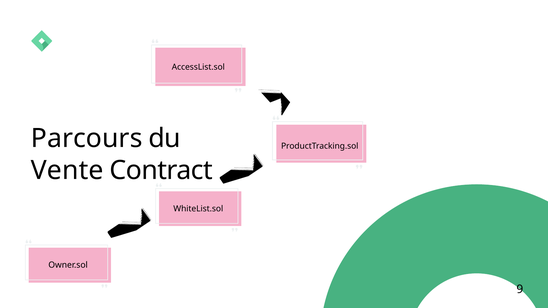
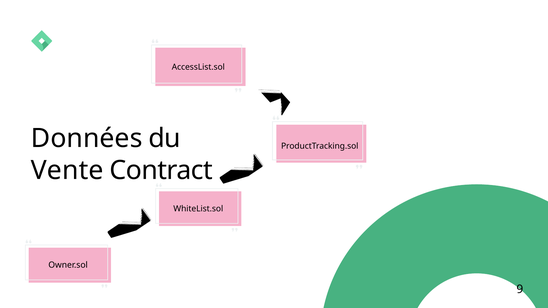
Parcours: Parcours -> Données (87, 139)
